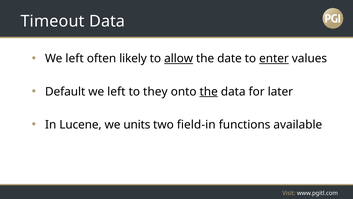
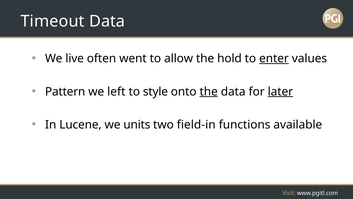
left: left -> live (75, 58)
likely: likely -> went (133, 58)
allow underline: present -> none (179, 58)
date: date -> hold (229, 58)
Default: Default -> Pattern (65, 91)
they: they -> style (155, 91)
later underline: none -> present (280, 91)
